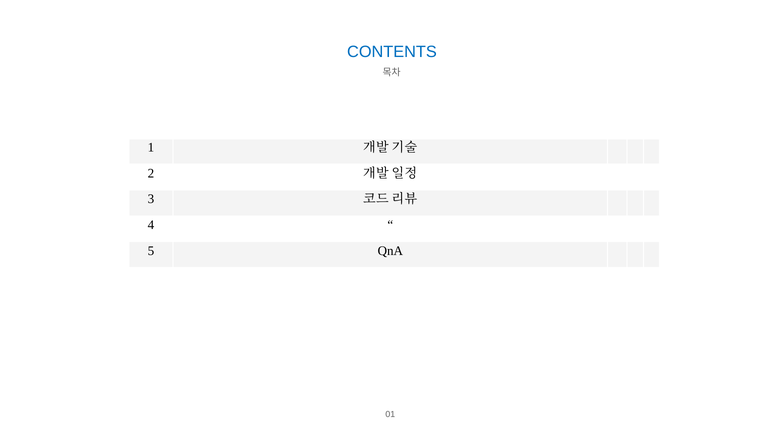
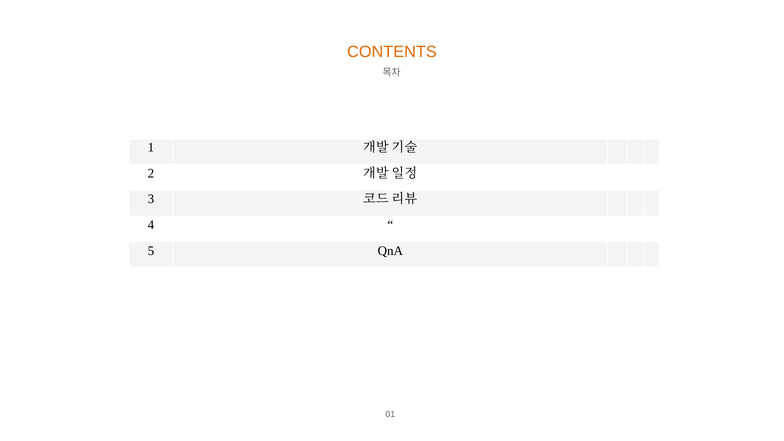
CONTENTS colour: blue -> orange (392, 52)
